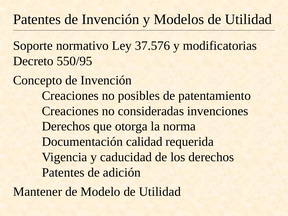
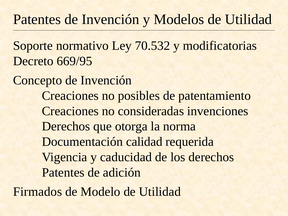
37.576: 37.576 -> 70.532 (153, 46)
550/95: 550/95 -> 669/95 (74, 61)
Mantener: Mantener -> Firmados (38, 192)
